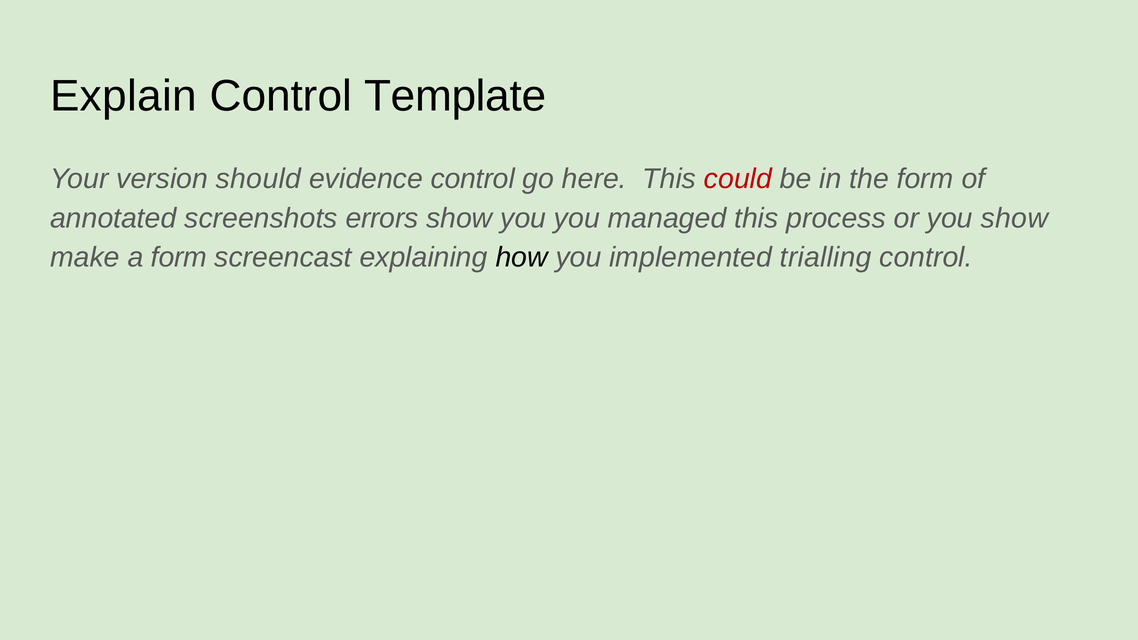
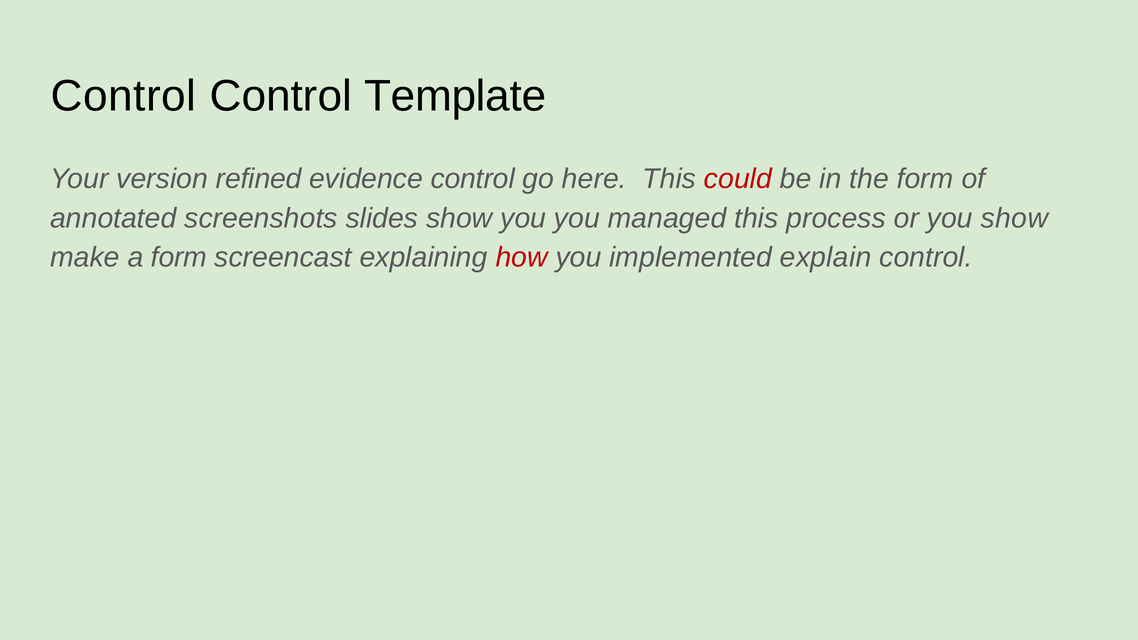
Explain: Explain -> Control (124, 96)
should: should -> refined (259, 179)
errors: errors -> slides (382, 218)
how colour: black -> red (522, 257)
trialling: trialling -> explain (826, 257)
